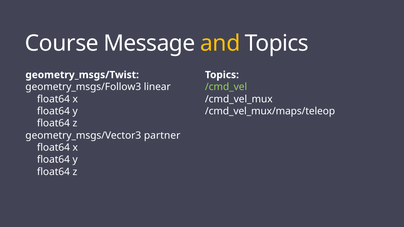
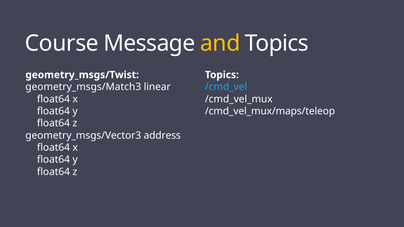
geometry_msgs/Follow3: geometry_msgs/Follow3 -> geometry_msgs/Match3 (83, 87)
/cmd_vel colour: light green -> light blue (226, 87)
partner: partner -> address (162, 136)
